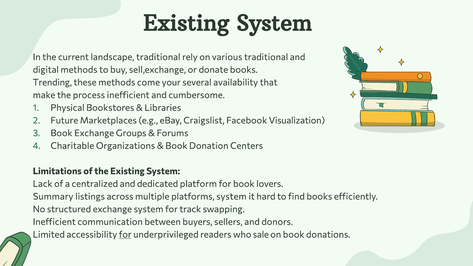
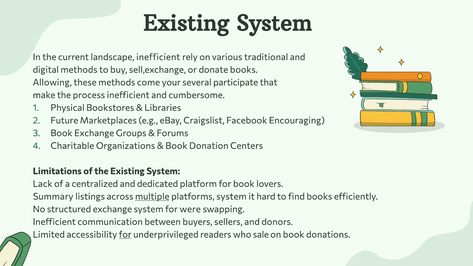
landscape traditional: traditional -> inefficient (158, 57)
Trending: Trending -> Allowing (52, 82)
availability: availability -> participate (236, 82)
Visualization: Visualization -> Encouraging (297, 120)
multiple underline: none -> present (152, 197)
track: track -> were (190, 209)
